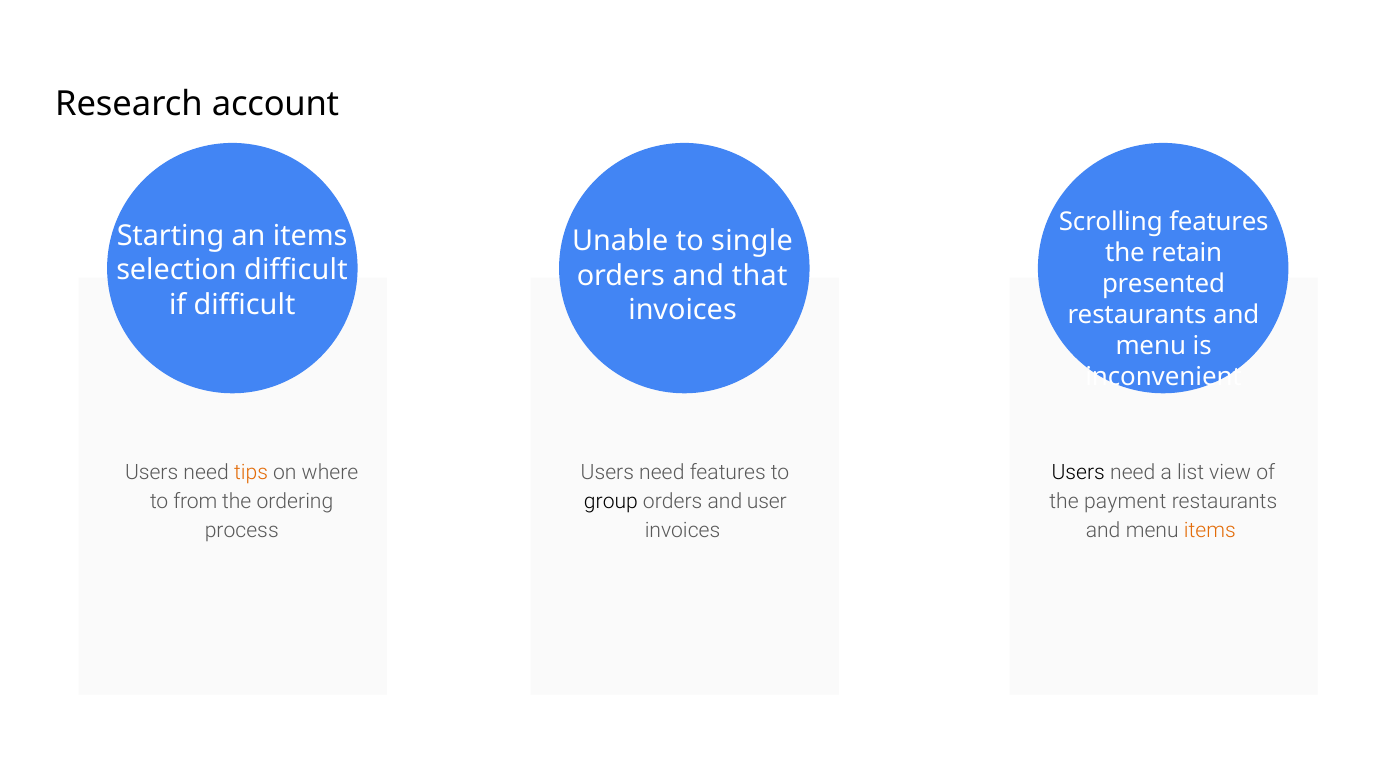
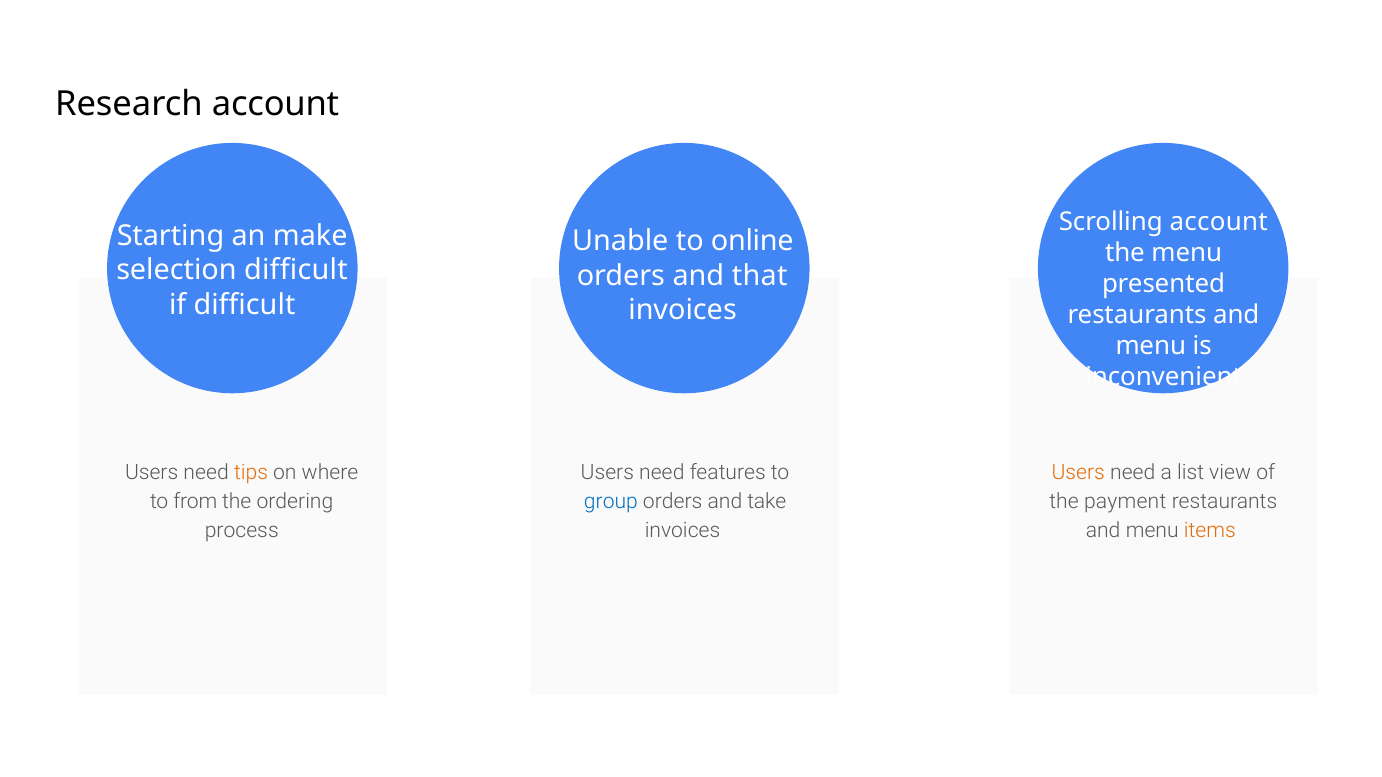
Scrolling features: features -> account (1219, 222)
an items: items -> make (310, 236)
single: single -> online (752, 241)
the retain: retain -> menu (1187, 253)
Users colour: black -> orange (1078, 473)
group colour: black -> blue (611, 502)
user: user -> take (767, 502)
